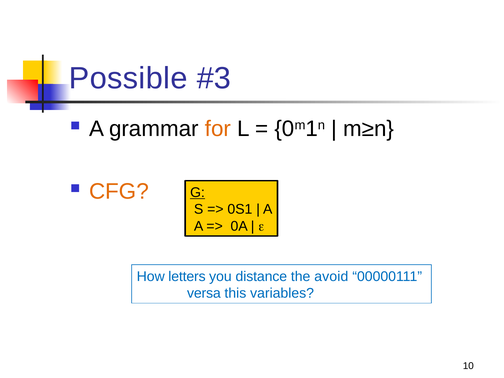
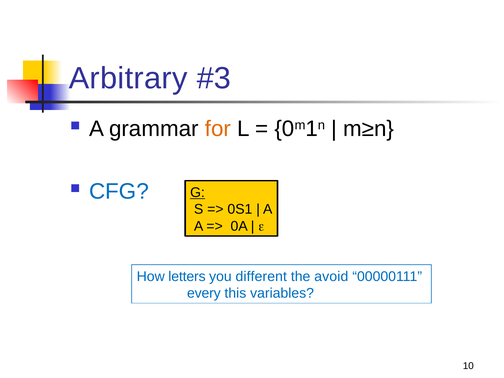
Possible: Possible -> Arbitrary (128, 78)
CFG colour: orange -> blue (119, 191)
distance: distance -> different (261, 276)
versa: versa -> every (204, 293)
